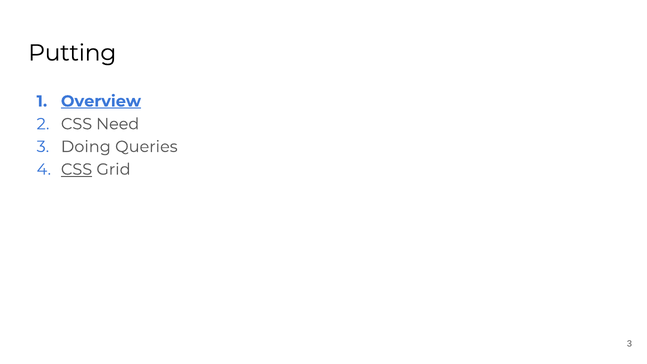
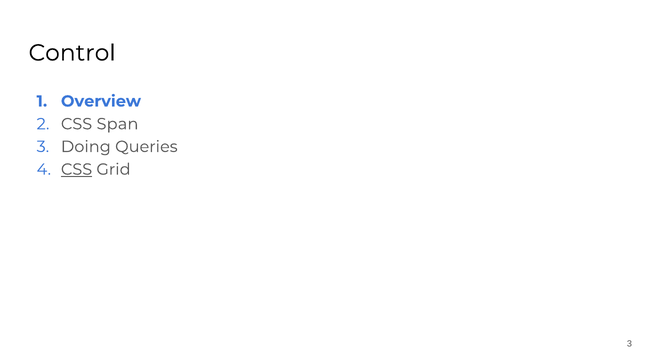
Putting: Putting -> Control (72, 53)
Overview underline: present -> none (101, 101)
Need: Need -> Span (117, 124)
